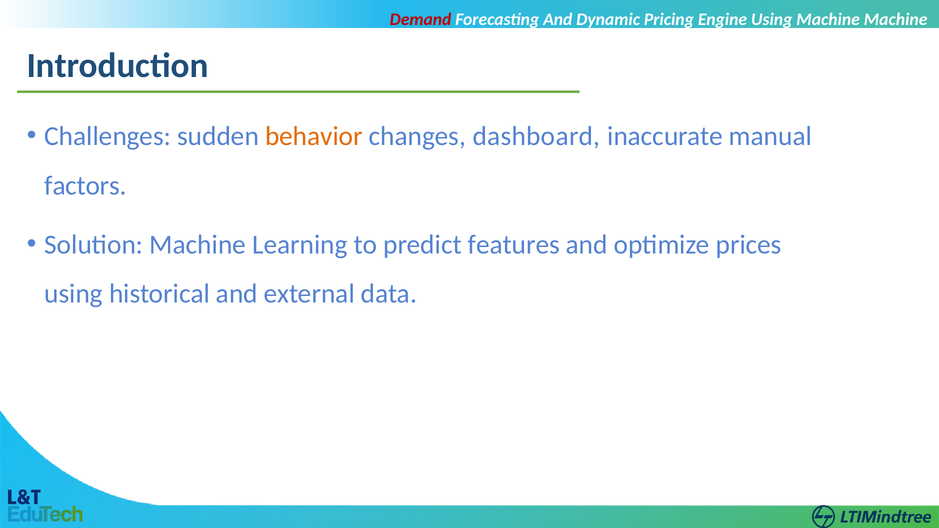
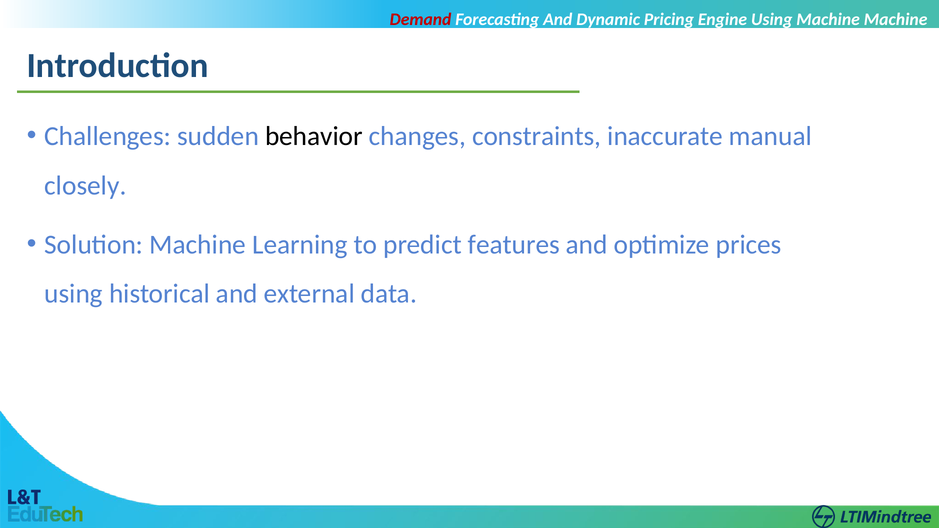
behavior colour: orange -> black (314, 136)
dashboard: dashboard -> constraints (537, 136)
factors: factors -> closely (85, 186)
